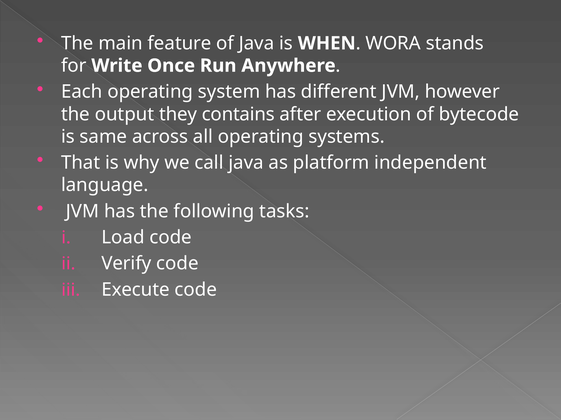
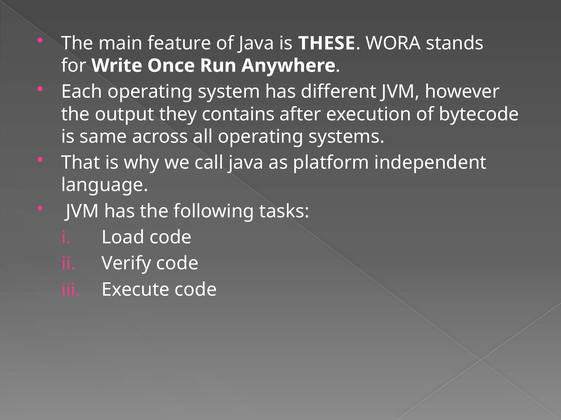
WHEN: WHEN -> THESE (327, 43)
